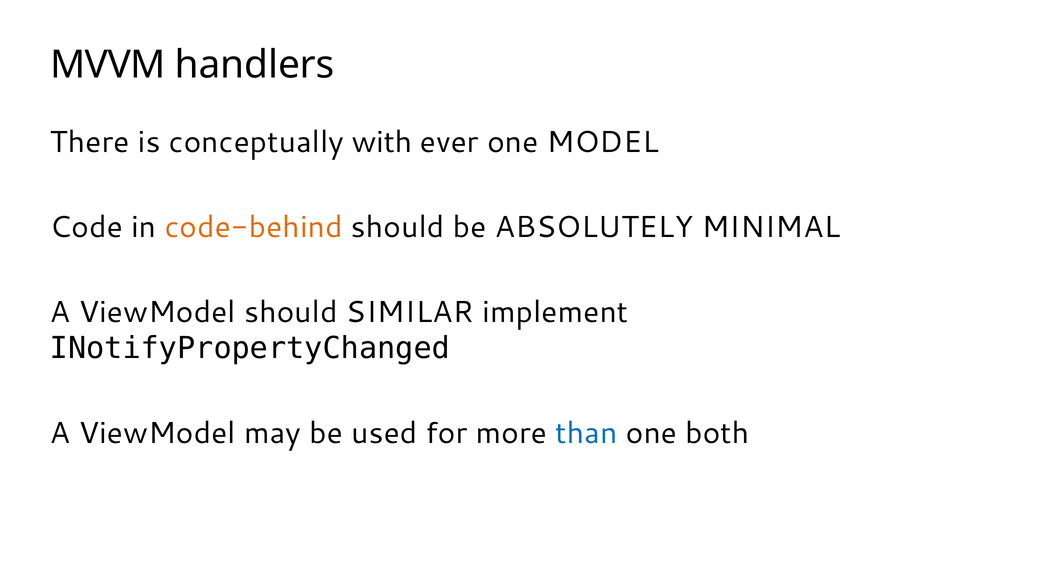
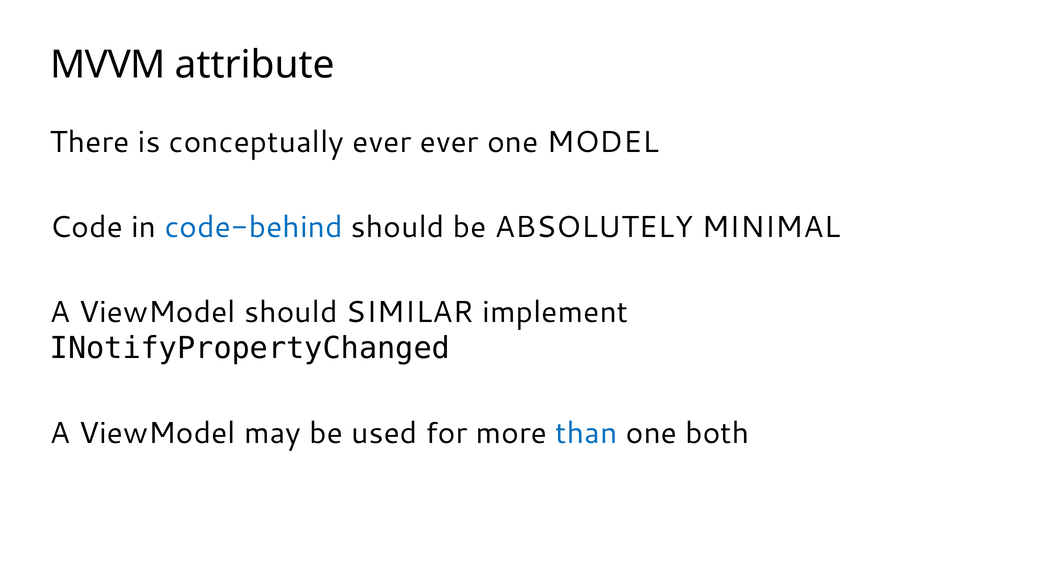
handlers: handlers -> attribute (255, 65)
conceptually with: with -> ever (382, 142)
code-behind colour: orange -> blue (254, 227)
